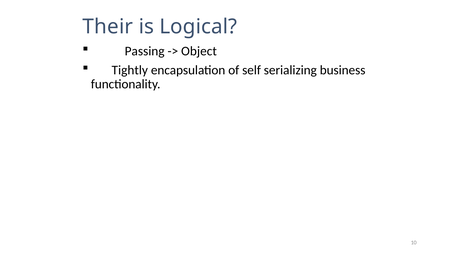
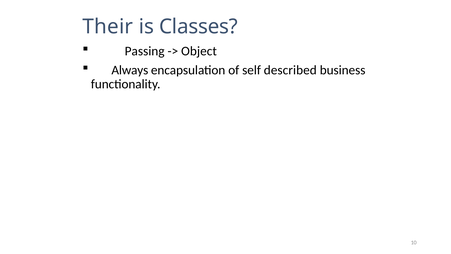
Logical: Logical -> Classes (198, 27)
Tightly: Tightly -> Always (130, 70)
serializing: serializing -> described (290, 70)
